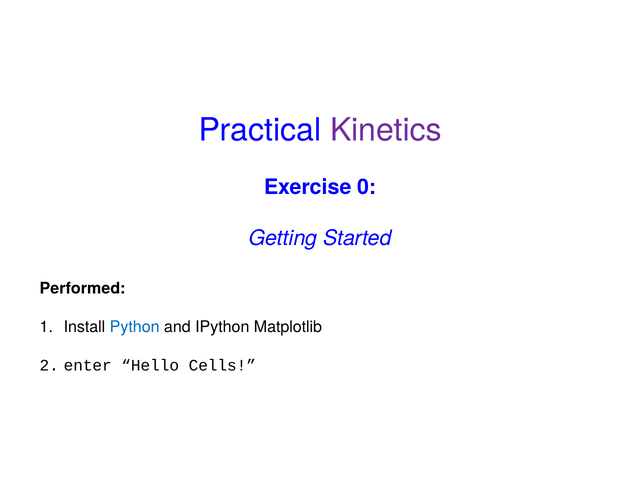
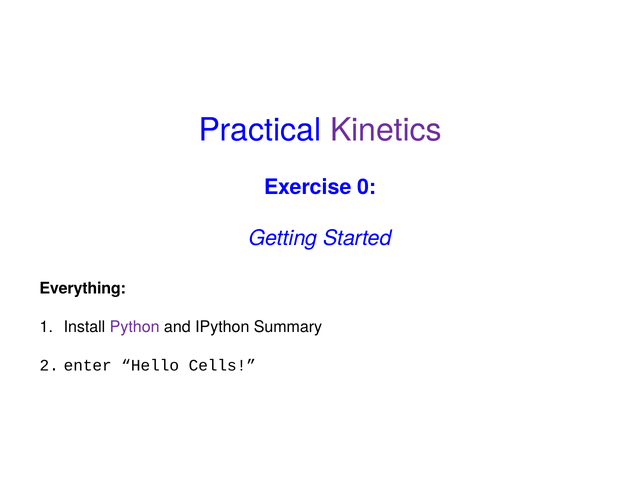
Performed: Performed -> Everything (83, 289)
Python colour: blue -> purple (135, 327)
Matplotlib: Matplotlib -> Summary (288, 327)
